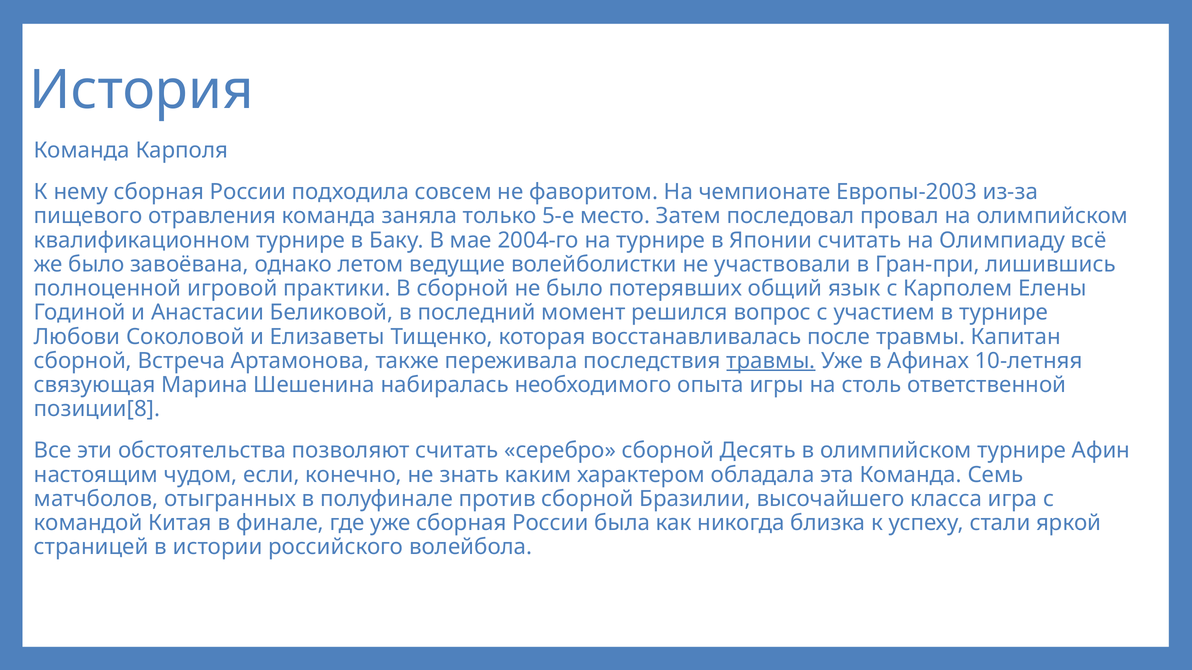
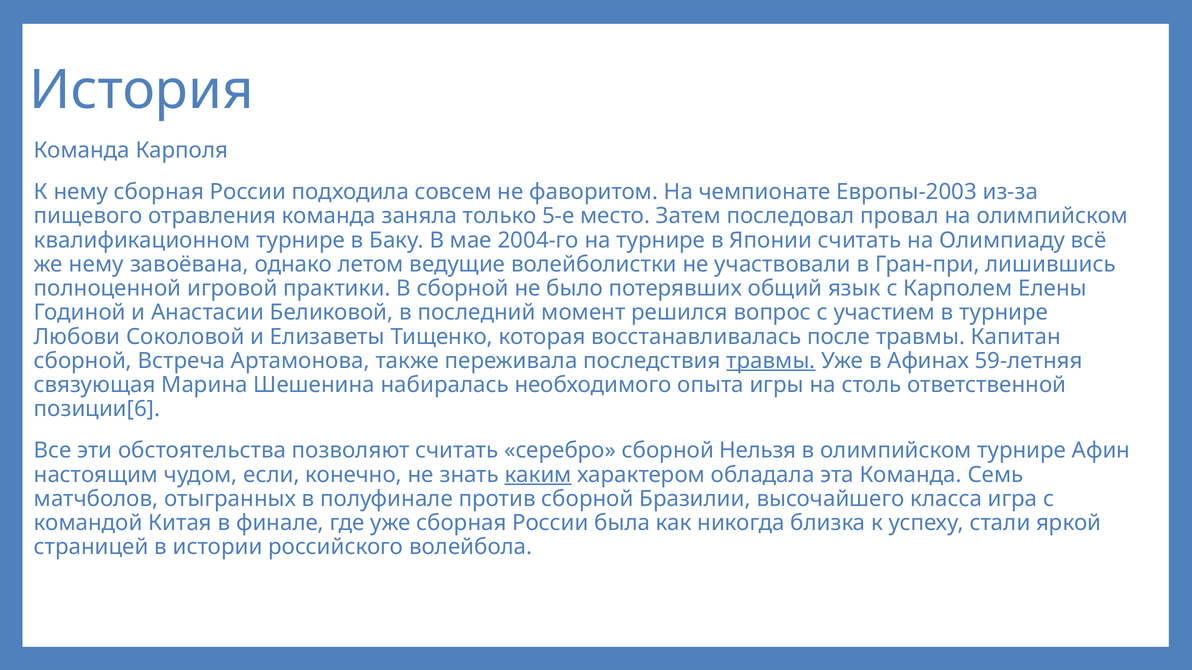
же было: было -> нему (96, 264)
10-летняя: 10-летняя -> 59-летняя (1029, 361)
позиции[8: позиции[8 -> позиции[6 (97, 409)
Десять: Десять -> Нельзя (758, 451)
каким underline: none -> present (538, 475)
